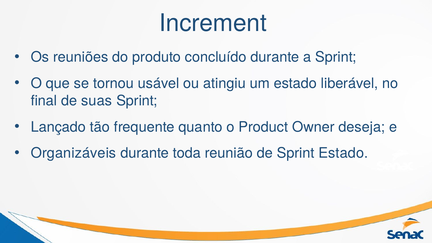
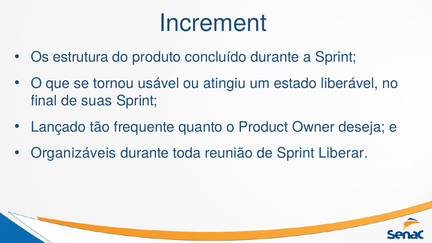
reuniões: reuniões -> estrutura (81, 57)
Sprint Estado: Estado -> Liberar (343, 153)
